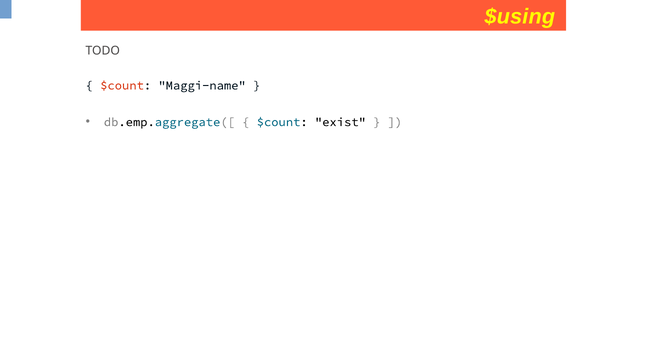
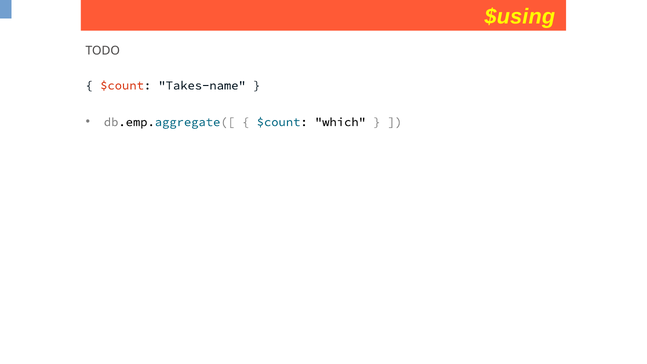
Maggi-name: Maggi-name -> Takes-name (202, 85)
exist: exist -> which (340, 122)
